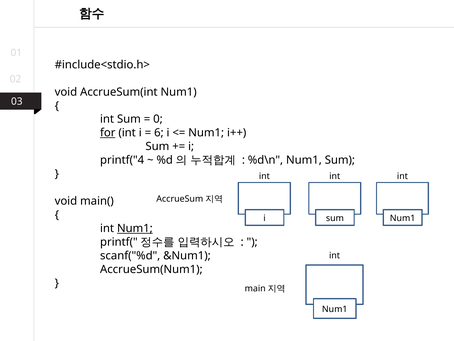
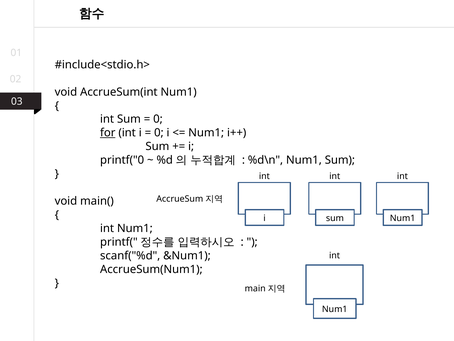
6: 6 -> 0 (159, 133)
printf("4: printf("4 -> printf("0 (122, 160)
Num1 underline: present -> none (135, 228)
